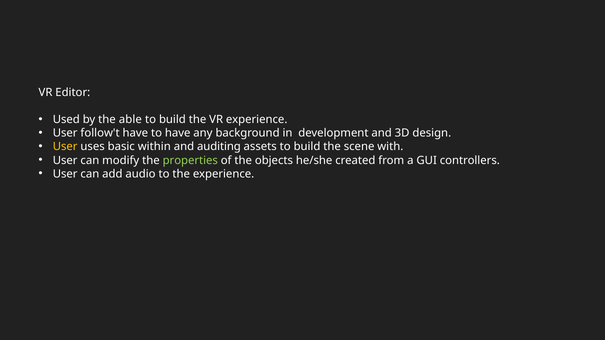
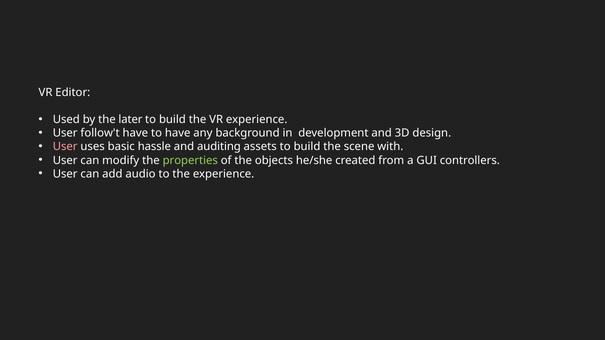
able: able -> later (130, 120)
User colour: yellow -> pink (65, 147)
within: within -> hassle (154, 147)
